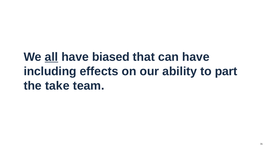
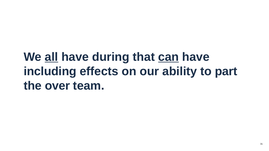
biased: biased -> during (111, 57)
can underline: none -> present (168, 57)
take: take -> over (57, 86)
